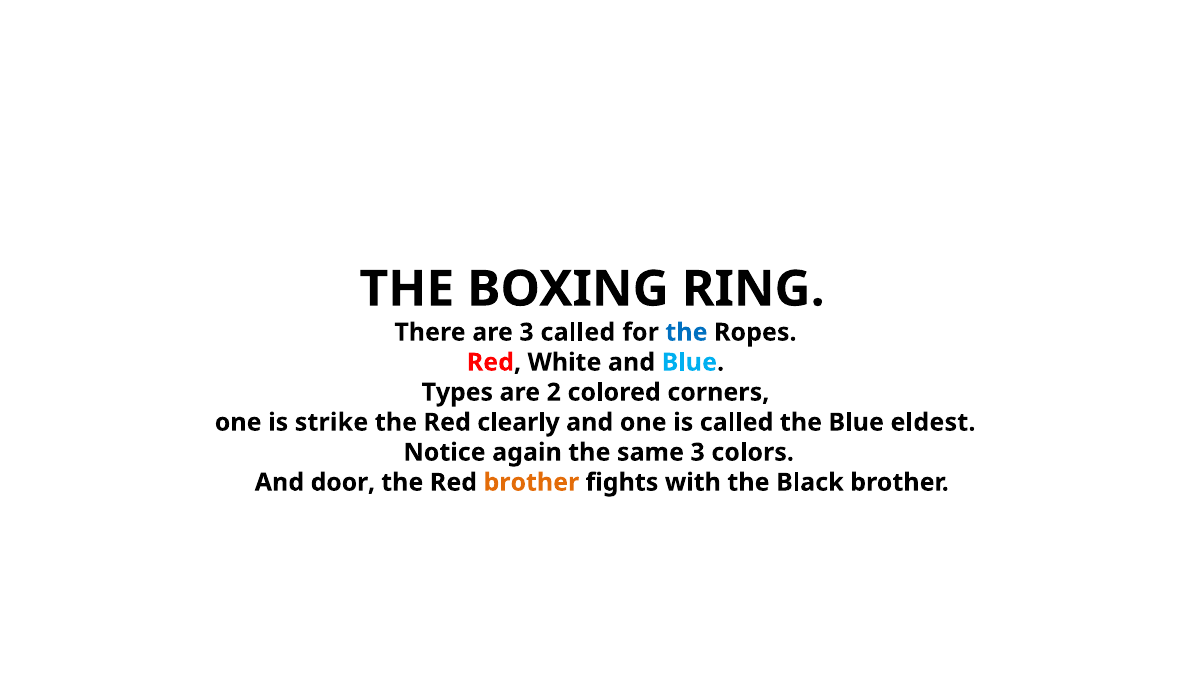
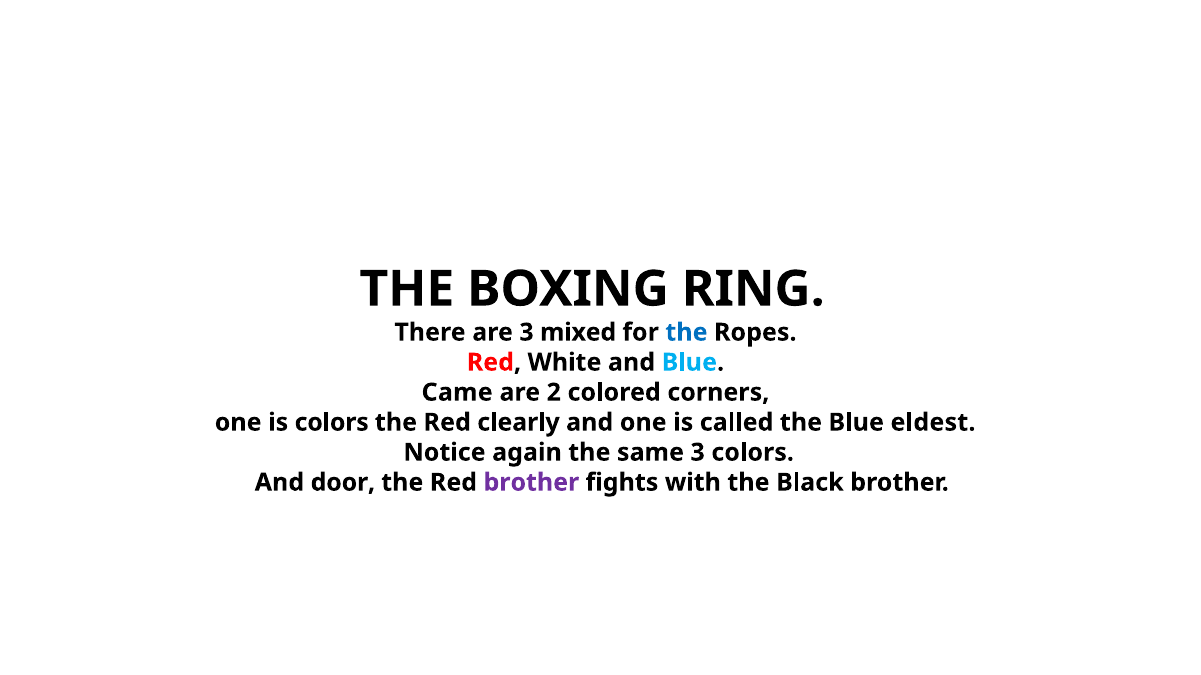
3 called: called -> mixed (578, 333)
Types: Types -> Came (457, 393)
is strike: strike -> colors (332, 423)
brother colour: orange -> purple (531, 483)
